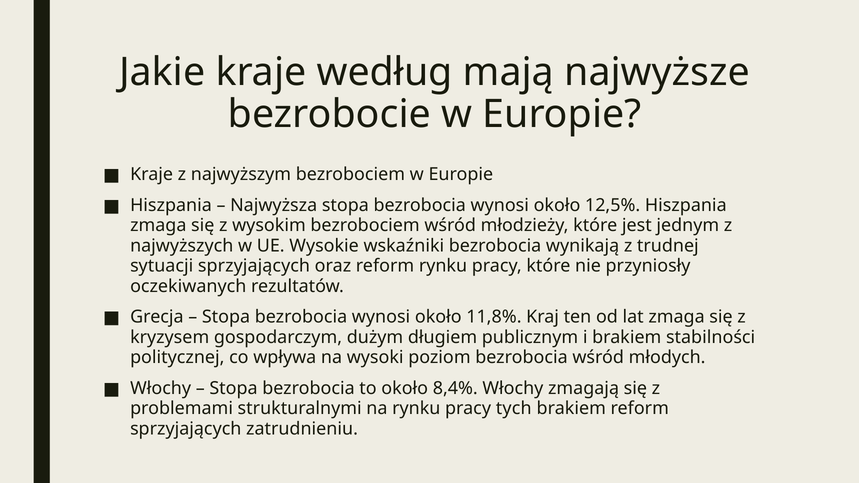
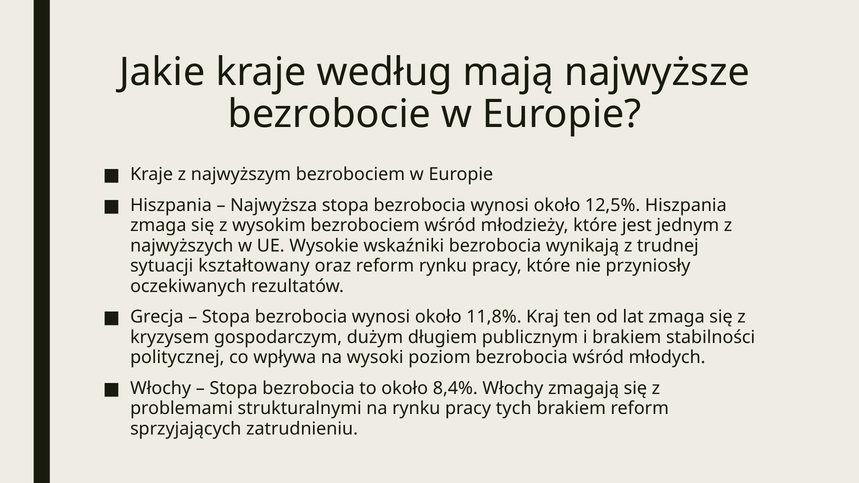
sytuacji sprzyjających: sprzyjających -> kształtowany (254, 266)
